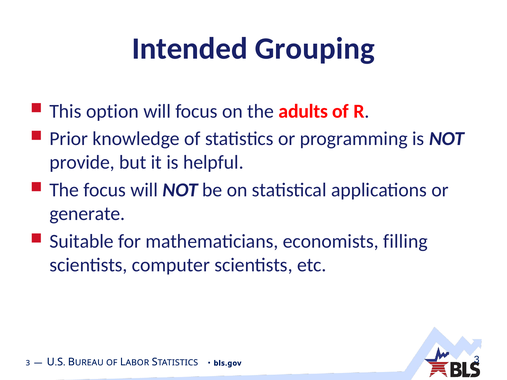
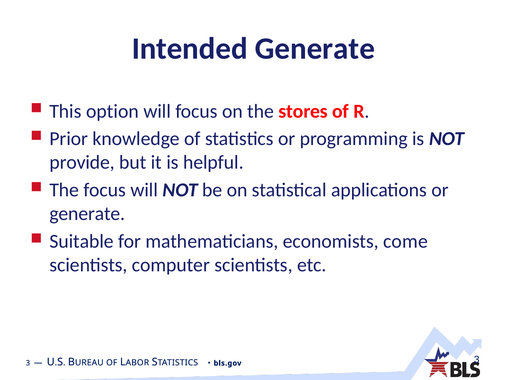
Intended Grouping: Grouping -> Generate (315, 49)
adults: adults -> stores (303, 111)
filling: filling -> come (406, 241)
